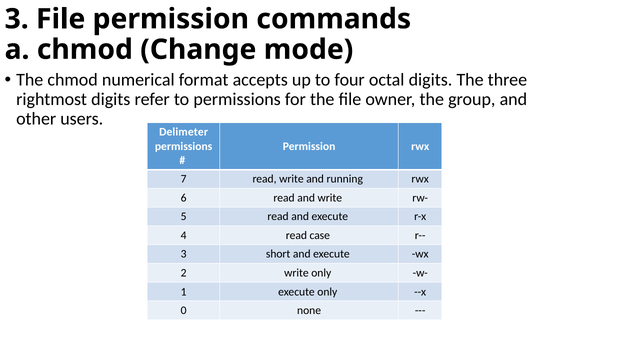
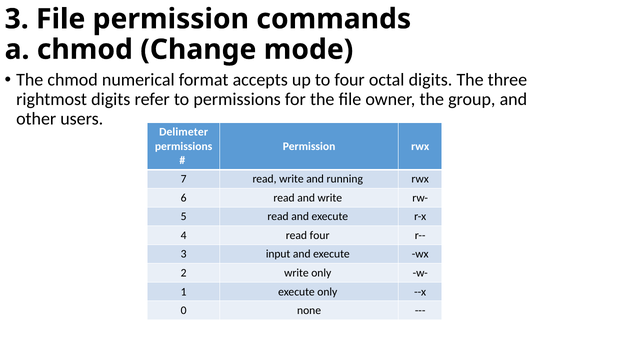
read case: case -> four (320, 235)
short: short -> input (278, 254)
